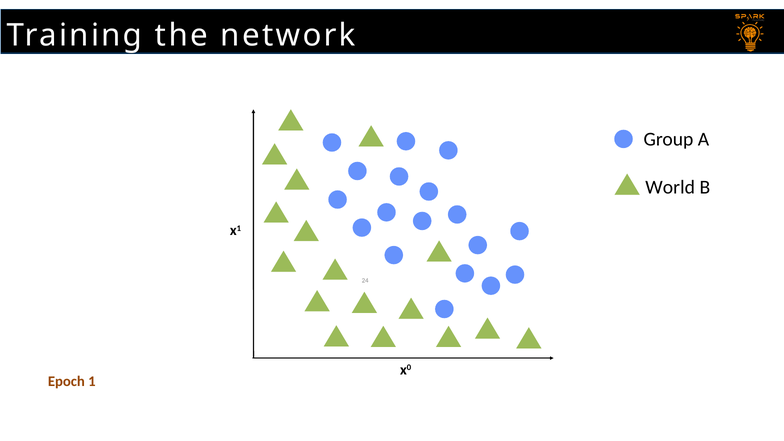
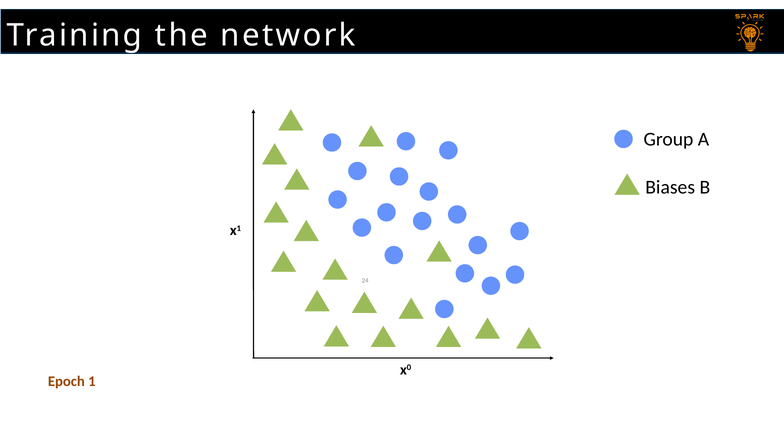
World: World -> Biases (670, 187)
